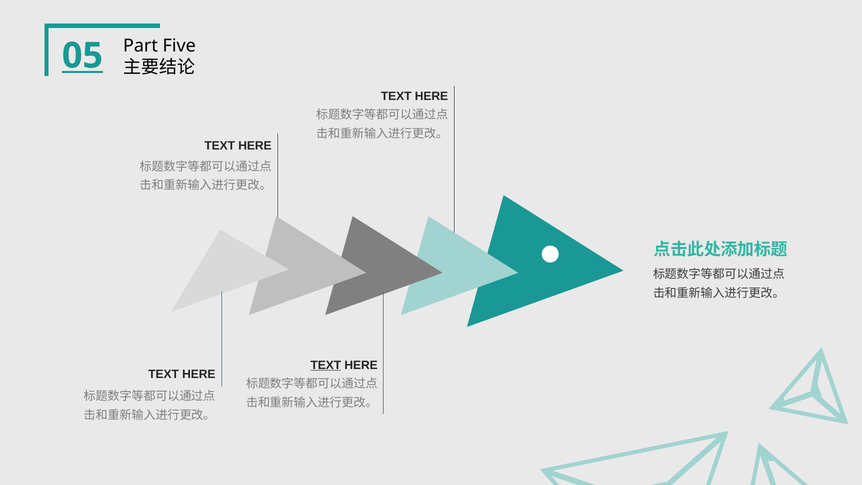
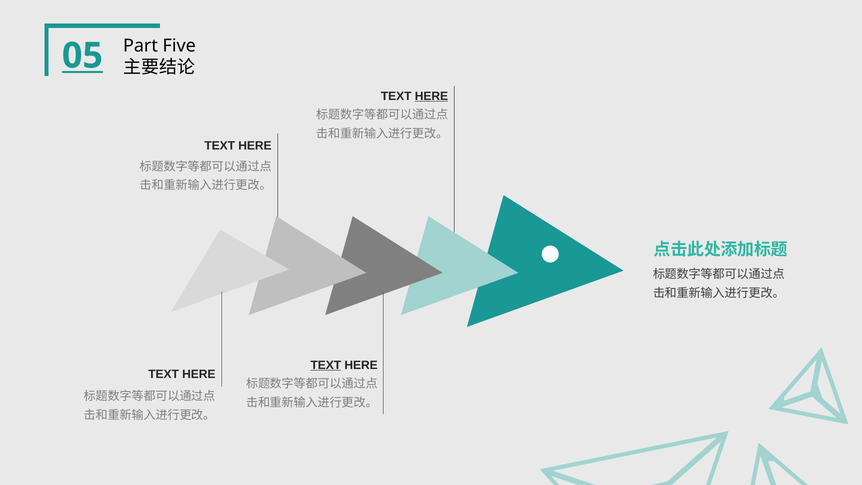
HERE underline: none -> present (431, 96)
